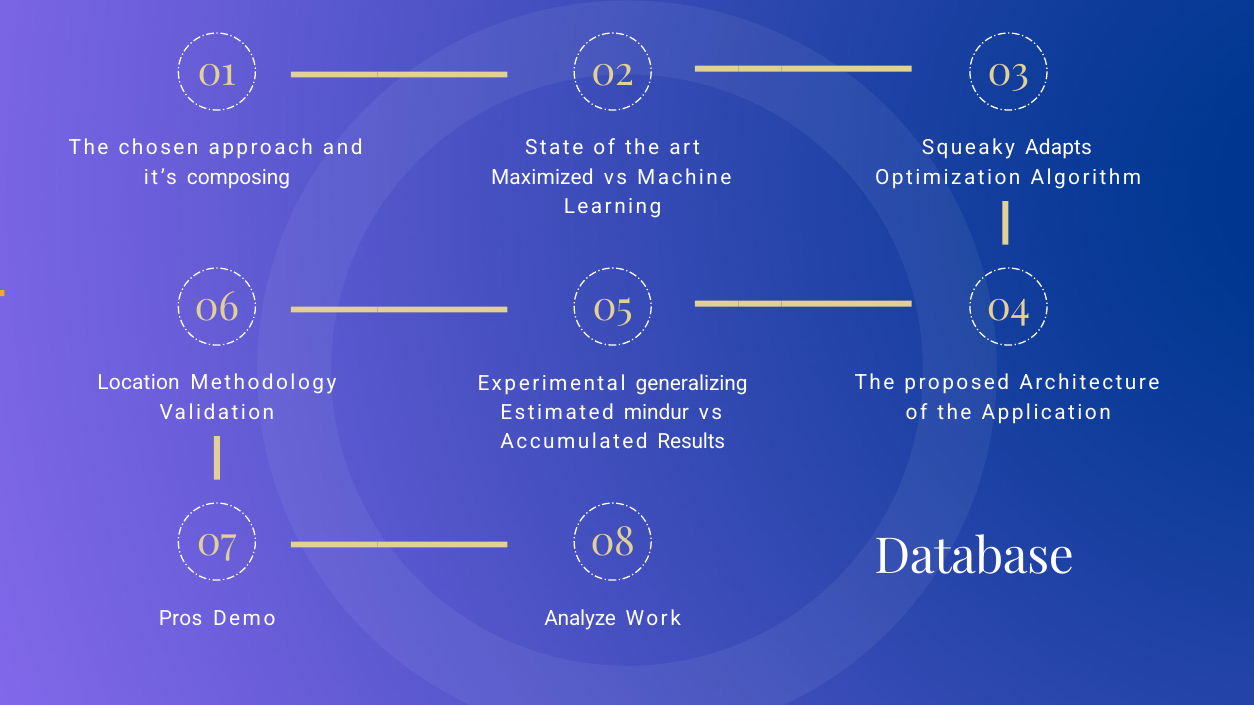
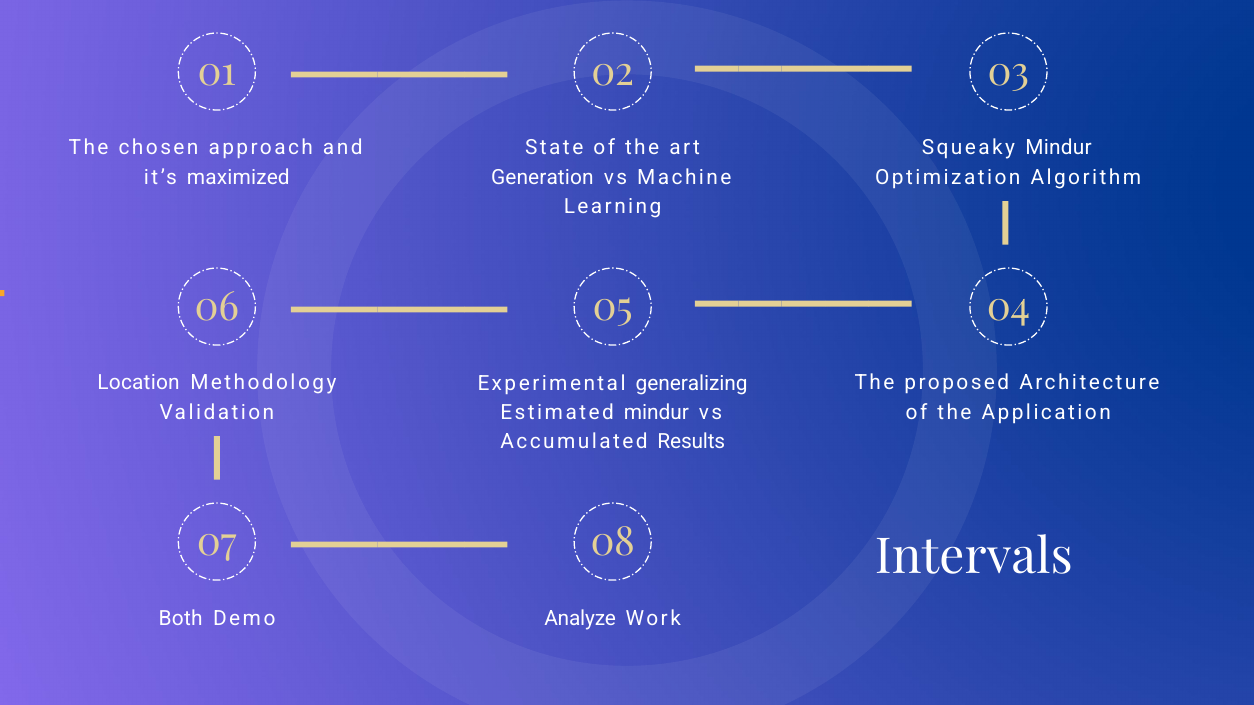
Squeaky Adapts: Adapts -> Mindur (1059, 148)
composing: composing -> maximized (238, 177)
Maximized: Maximized -> Generation (542, 177)
Database: Database -> Intervals (974, 558)
Pros: Pros -> Both (181, 618)
